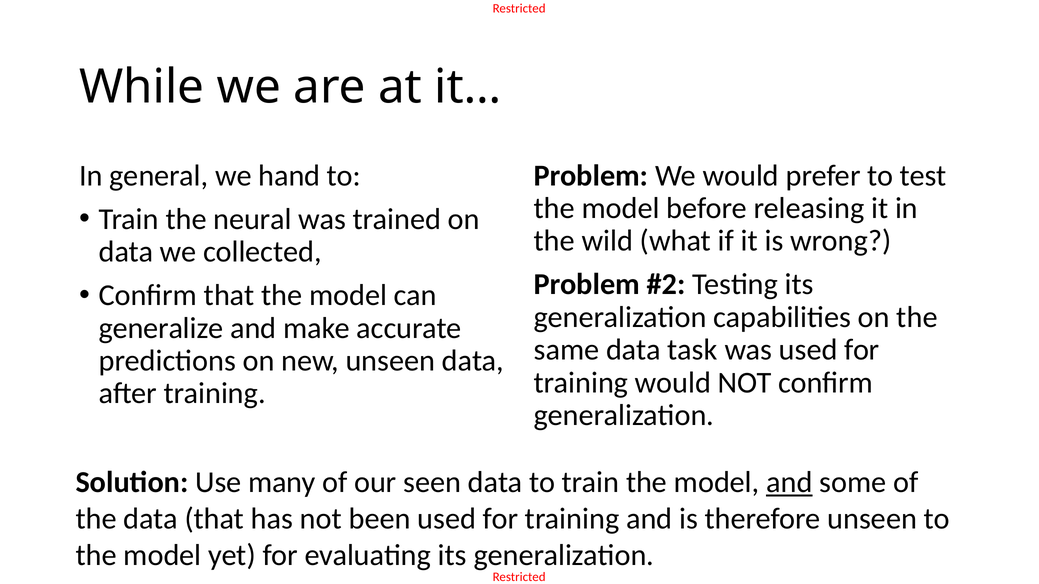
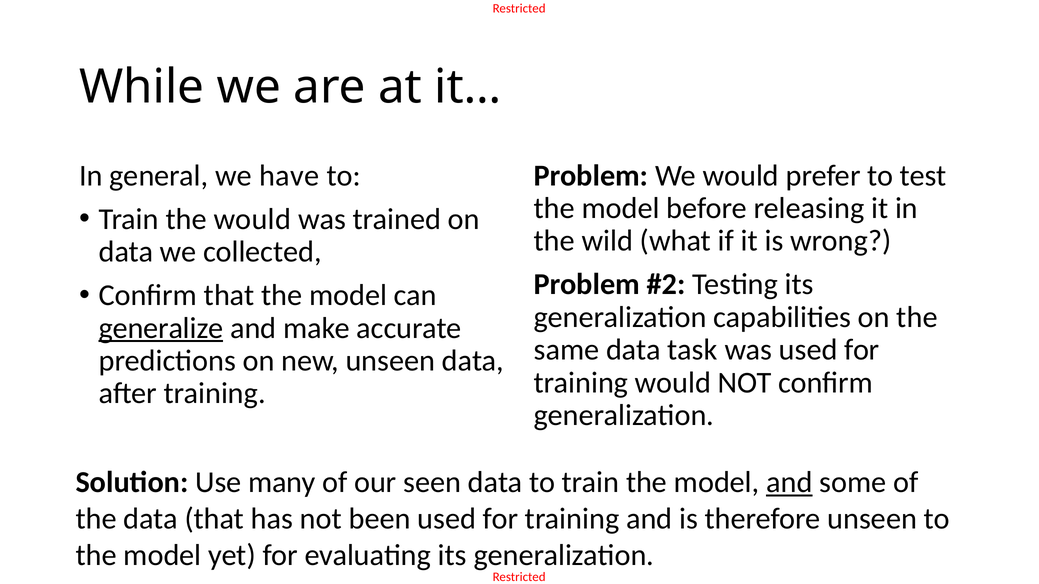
hand: hand -> have (289, 176)
the neural: neural -> would (252, 219)
generalize underline: none -> present (161, 328)
